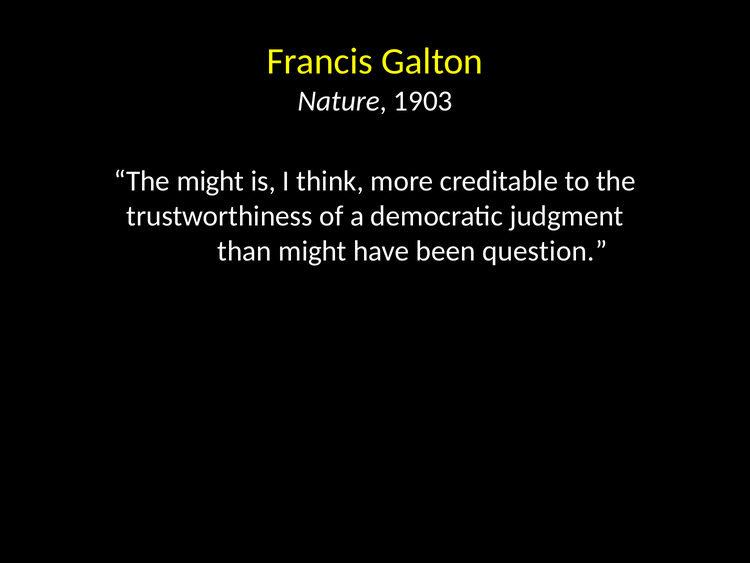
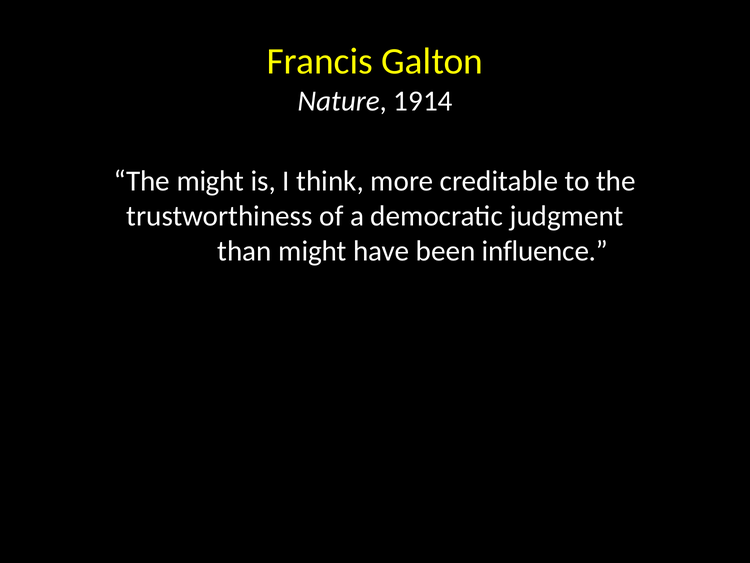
1903: 1903 -> 1914 (423, 101)
question: question -> influence (545, 251)
